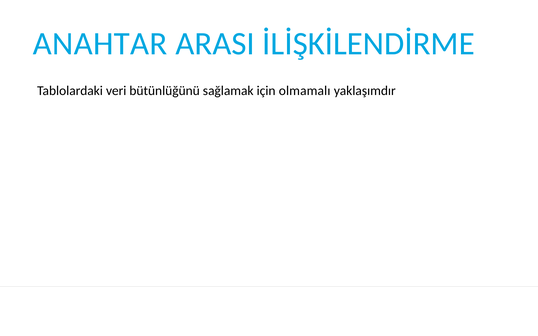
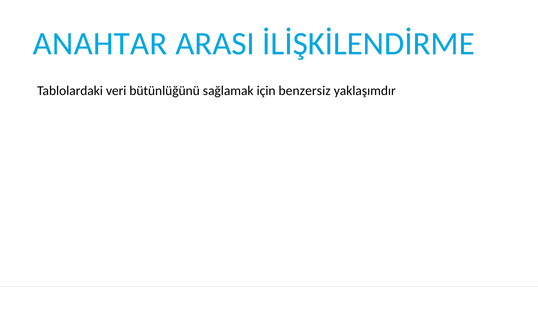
olmamalı: olmamalı -> benzersiz (305, 91)
